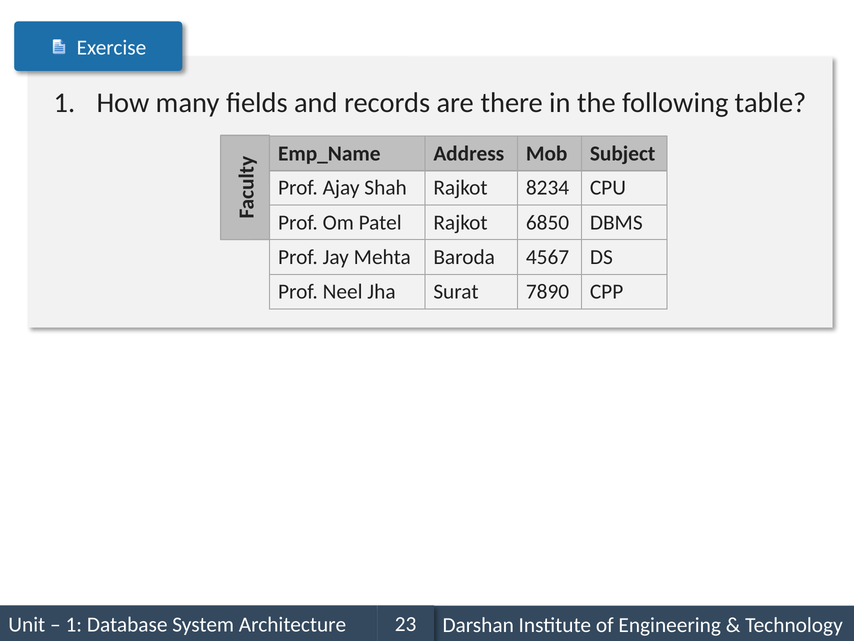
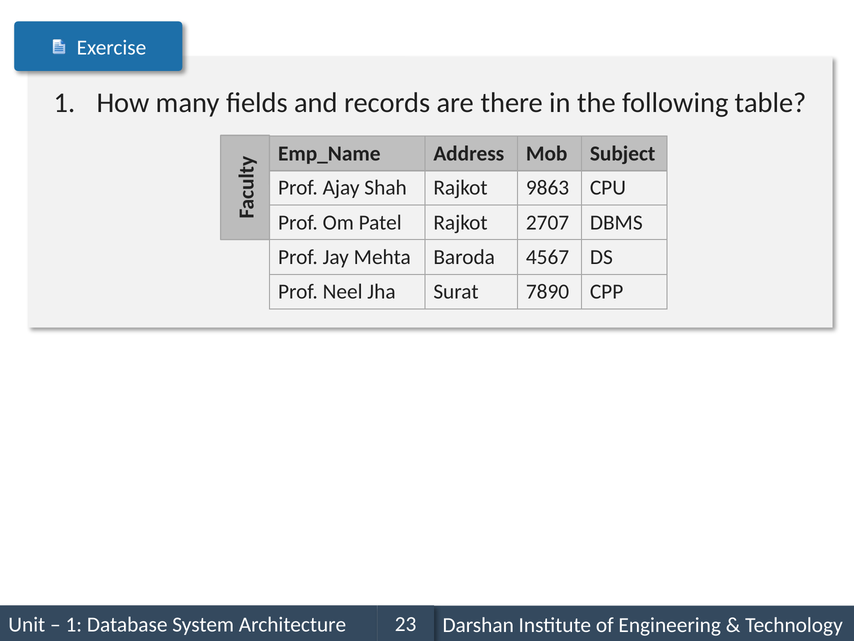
8234: 8234 -> 9863 (548, 188)
6850: 6850 -> 2707 (548, 222)
